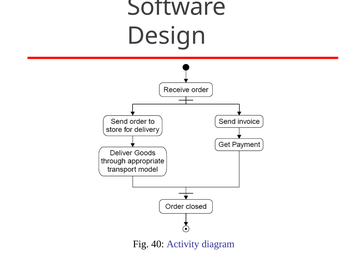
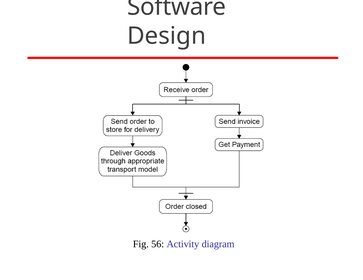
40: 40 -> 56 (158, 245)
